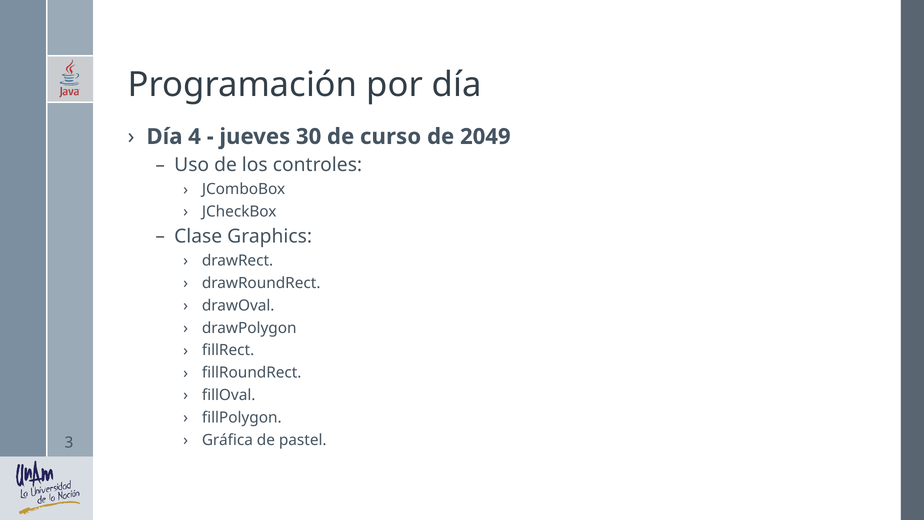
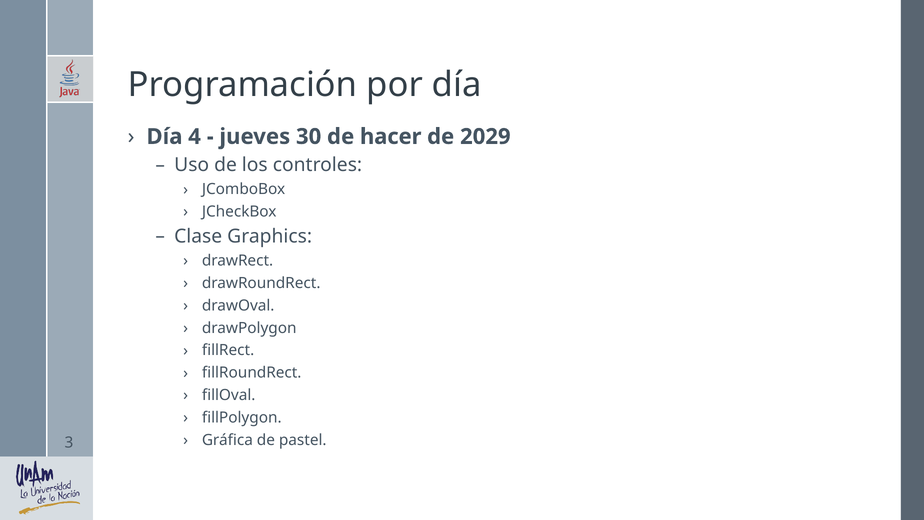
curso: curso -> hacer (391, 137)
2049: 2049 -> 2029 (485, 137)
